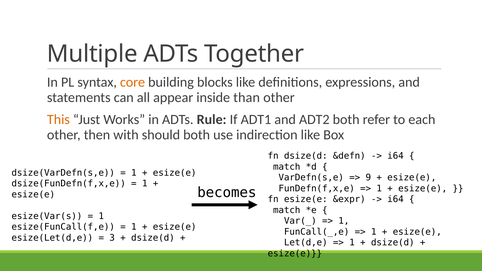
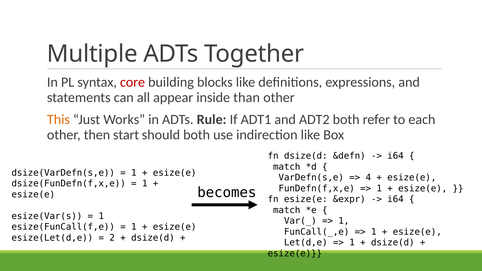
core colour: orange -> red (133, 82)
with: with -> start (126, 135)
9: 9 -> 4 (368, 178)
3: 3 -> 2 (112, 238)
